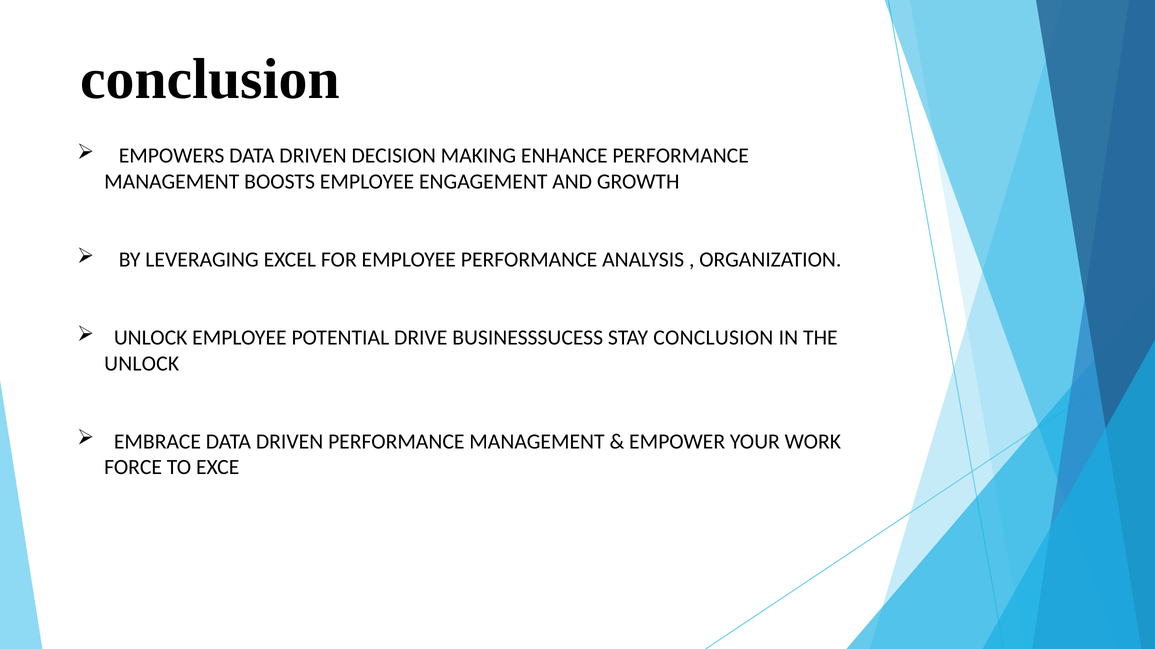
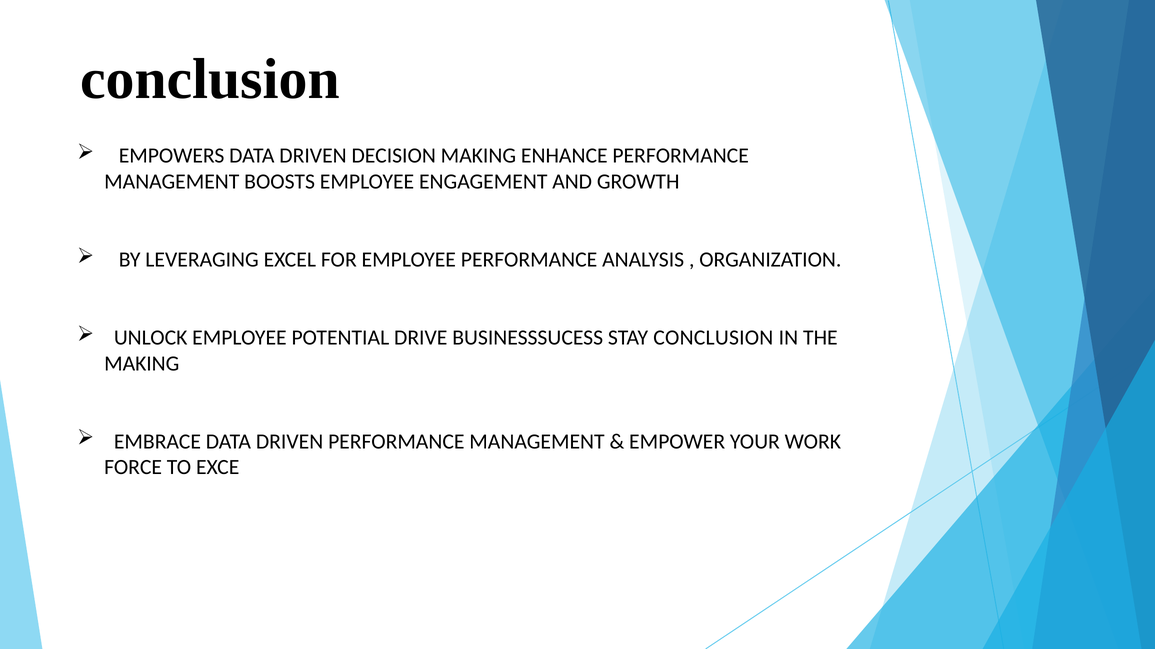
UNLOCK: UNLOCK -> MAKING (142, 364)
